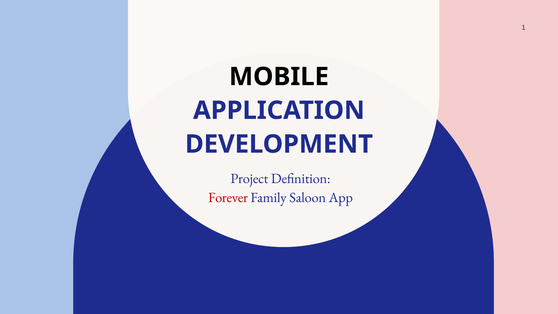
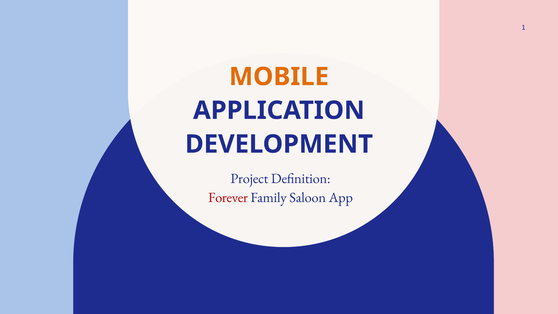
MOBILE colour: black -> orange (279, 77)
